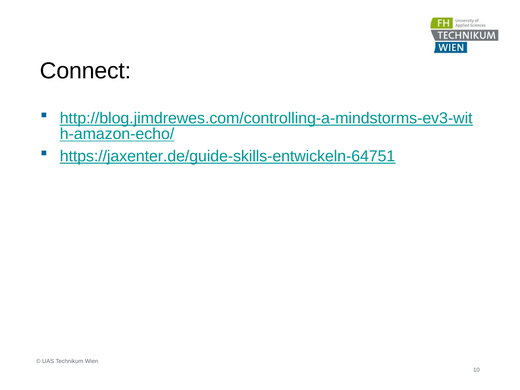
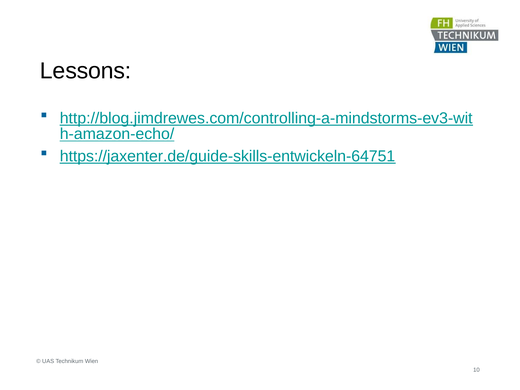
Connect: Connect -> Lessons (86, 71)
